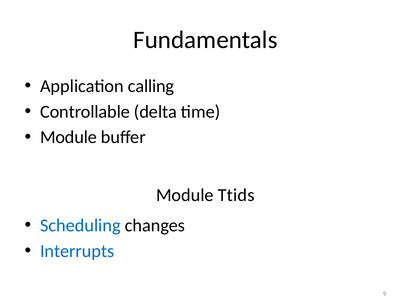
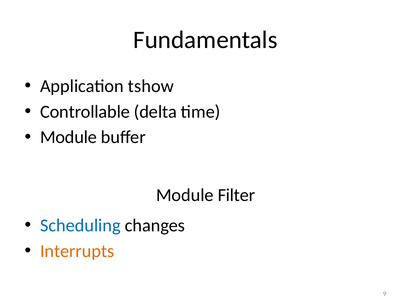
calling: calling -> tshow (151, 86)
Ttids: Ttids -> Filter (236, 195)
Interrupts colour: blue -> orange (77, 251)
